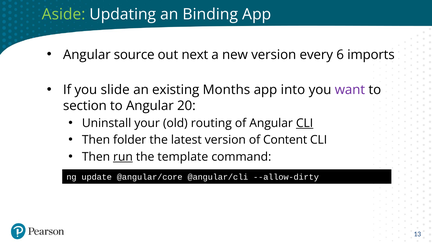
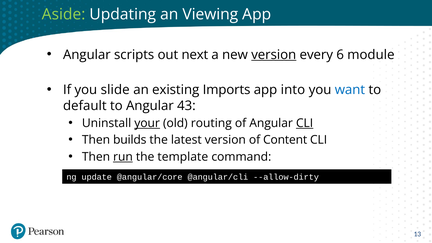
Binding: Binding -> Viewing (210, 14)
source: source -> scripts (134, 55)
version underline: none -> present (274, 55)
imports: imports -> module (371, 55)
Months: Months -> Imports (227, 90)
want colour: purple -> blue (350, 90)
section: section -> default (85, 106)
20: 20 -> 43 (186, 106)
your underline: none -> present (147, 123)
folder: folder -> builds (130, 140)
